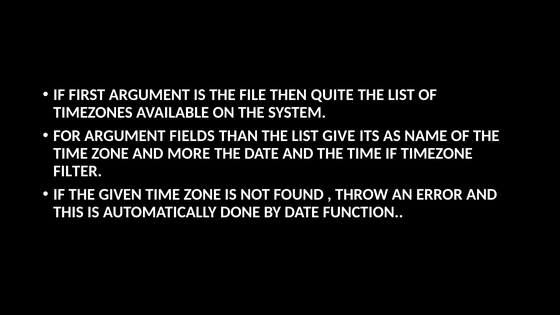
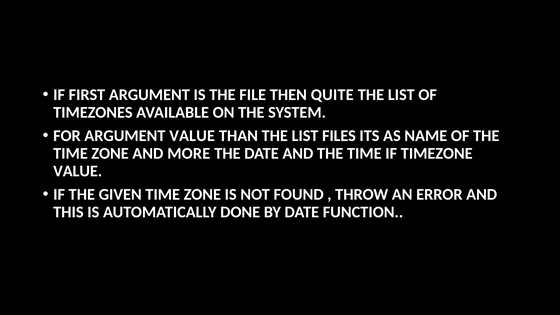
ARGUMENT FIELDS: FIELDS -> VALUE (192, 136)
GIVE: GIVE -> FILES (339, 136)
FILTER: FILTER -> VALUE (78, 171)
